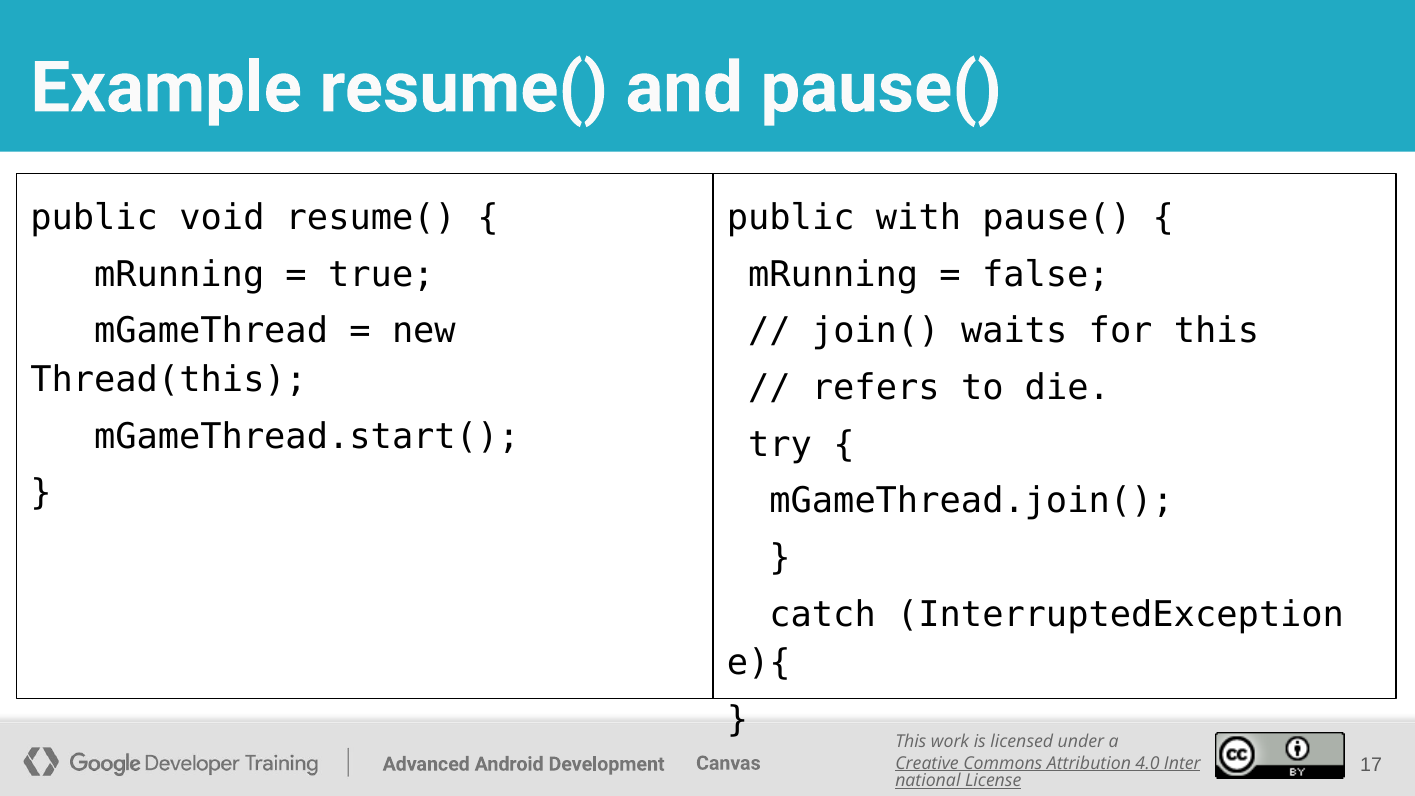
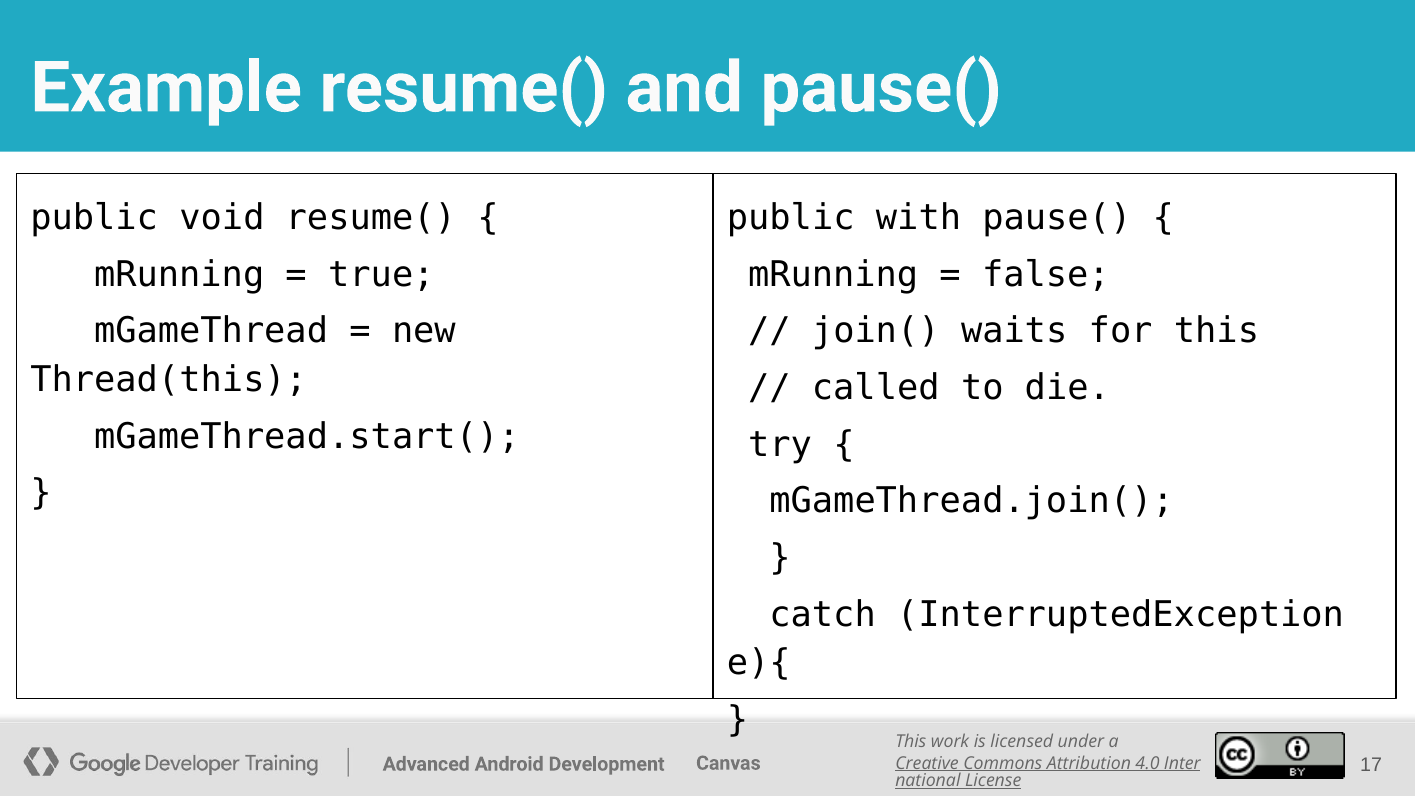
refers: refers -> called (876, 388)
